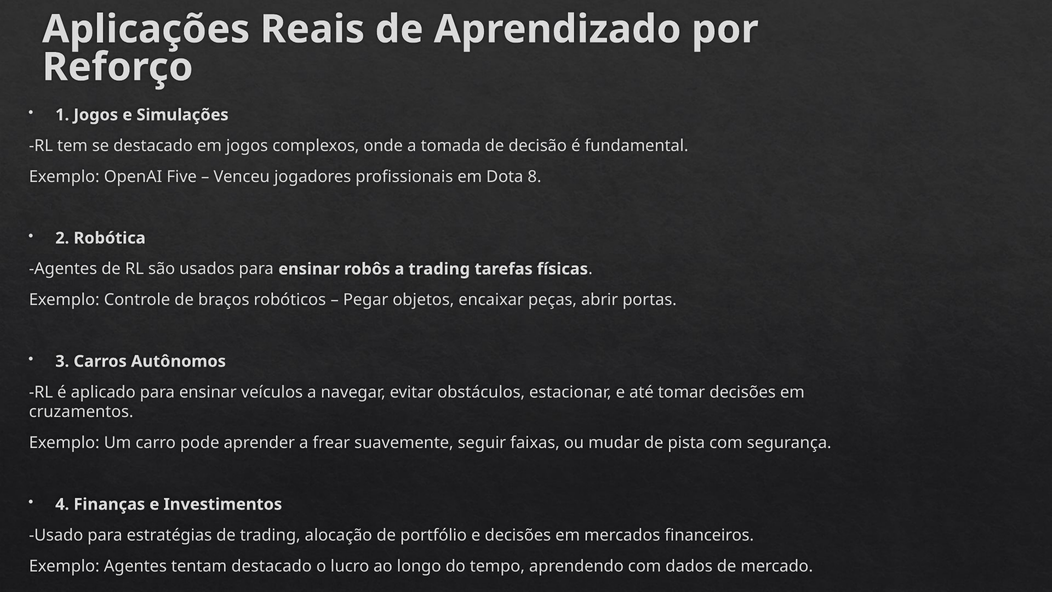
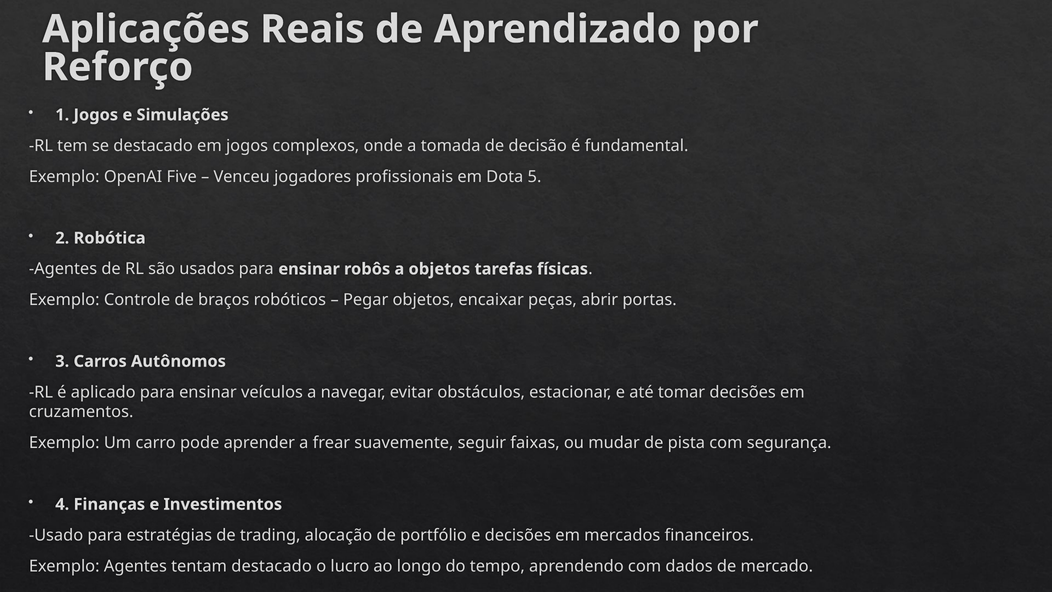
8: 8 -> 5 (535, 177)
a trading: trading -> objetos (439, 269)
